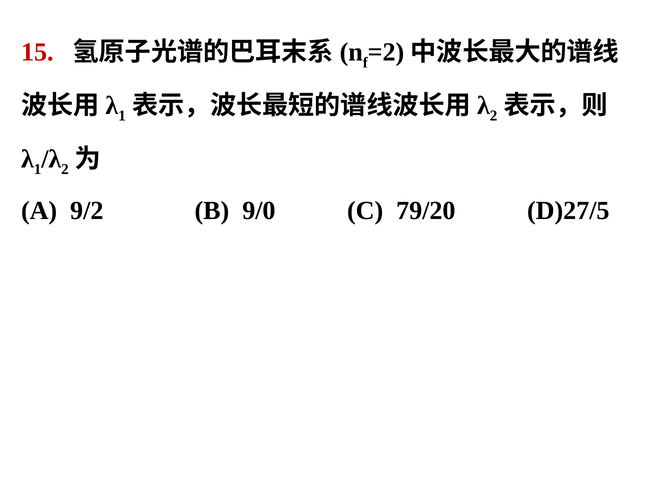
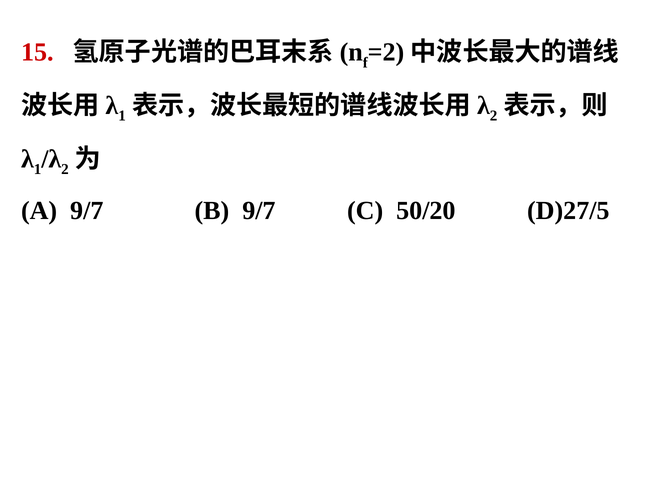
A 9/2: 9/2 -> 9/7 (87, 211)
B 9/0: 9/0 -> 9/7 (259, 211)
79/20: 79/20 -> 50/20 (426, 211)
